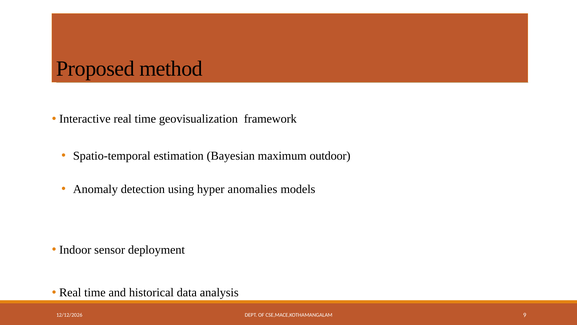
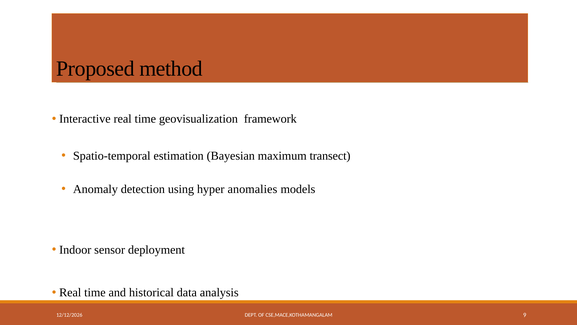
outdoor: outdoor -> transect (330, 156)
